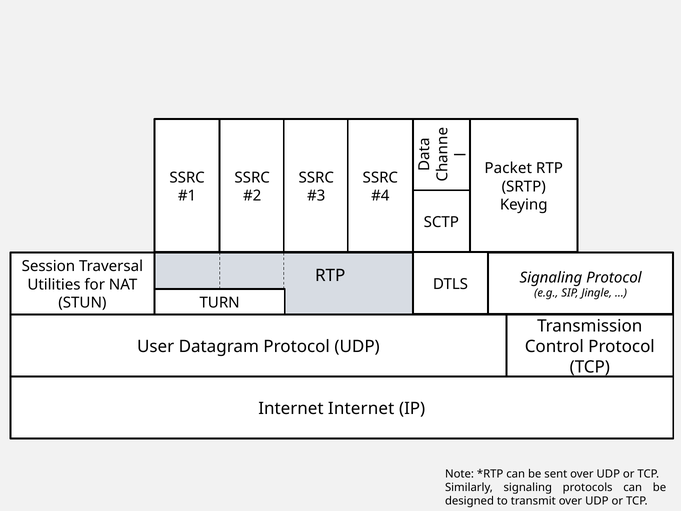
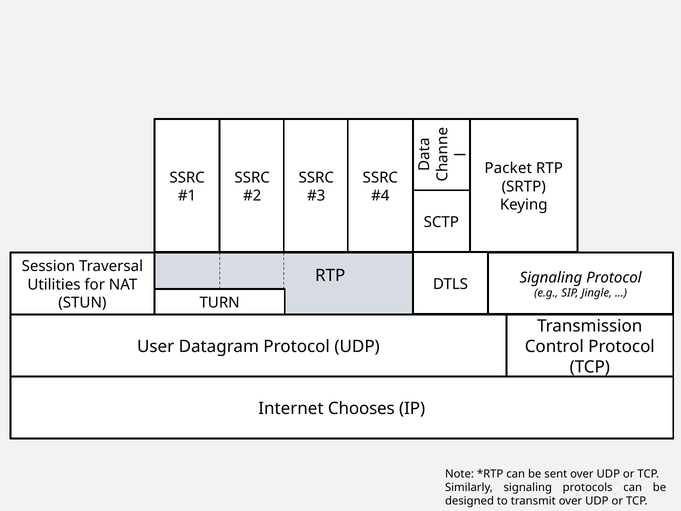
Internet Internet: Internet -> Chooses (361, 408)
